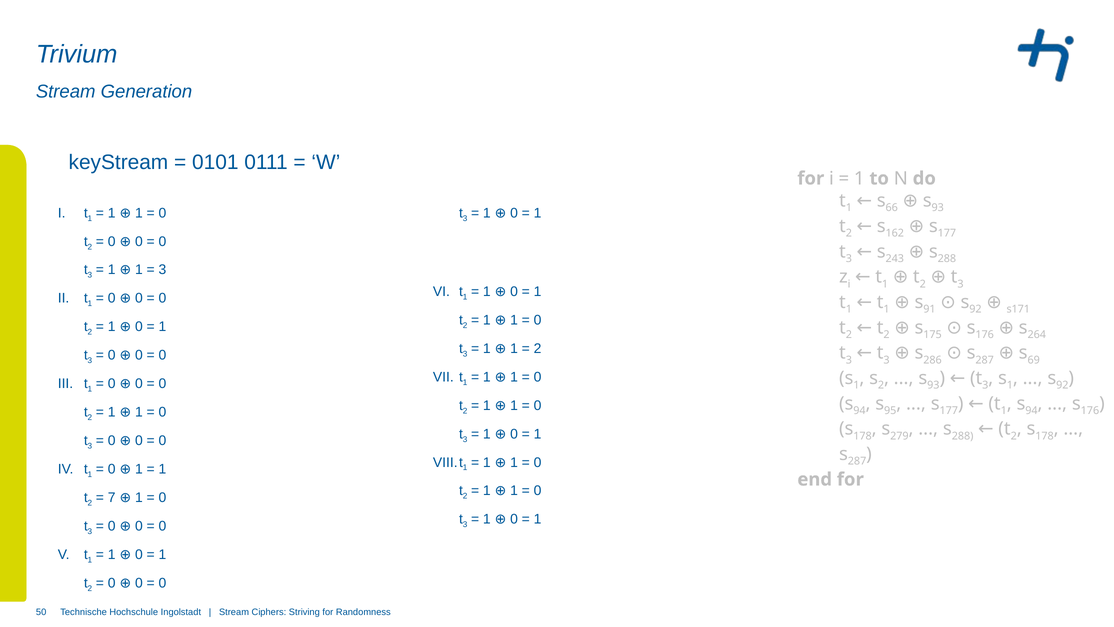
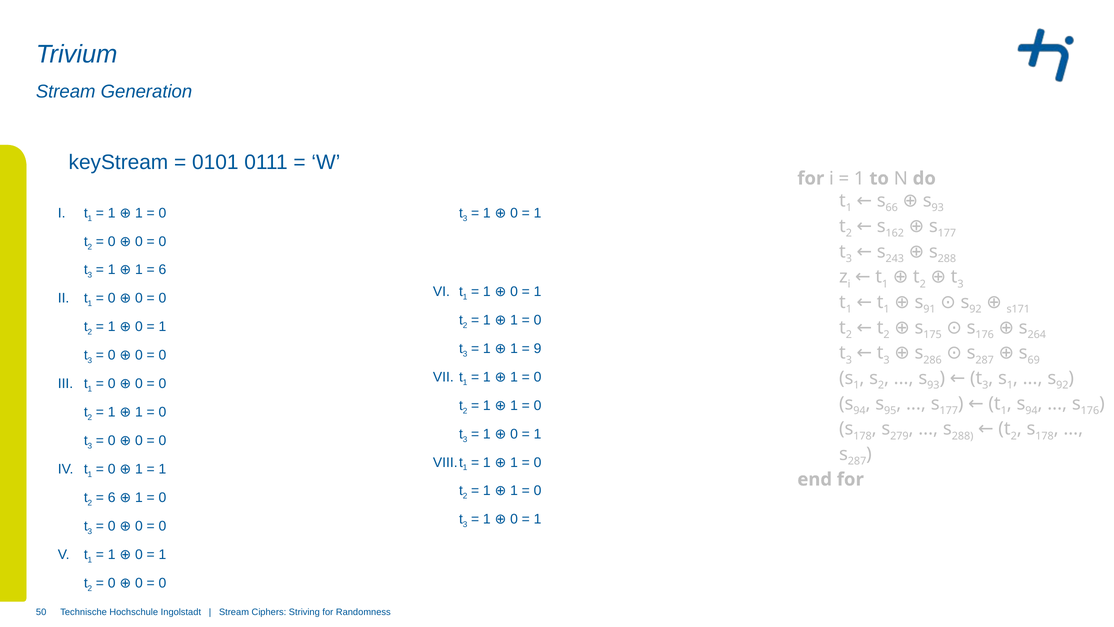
3: 3 -> 6 (162, 270)
2: 2 -> 9 (538, 348)
7: 7 -> 6 (112, 497)
